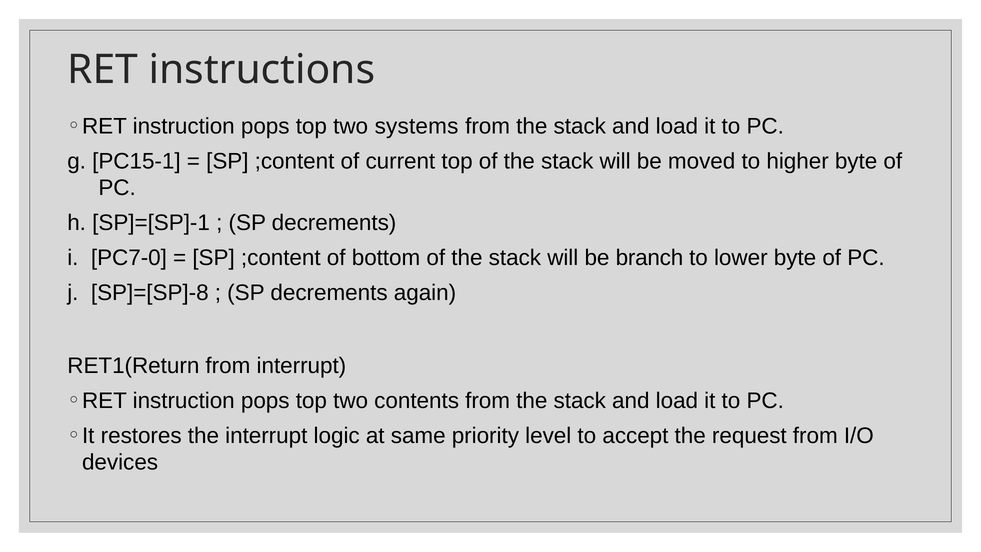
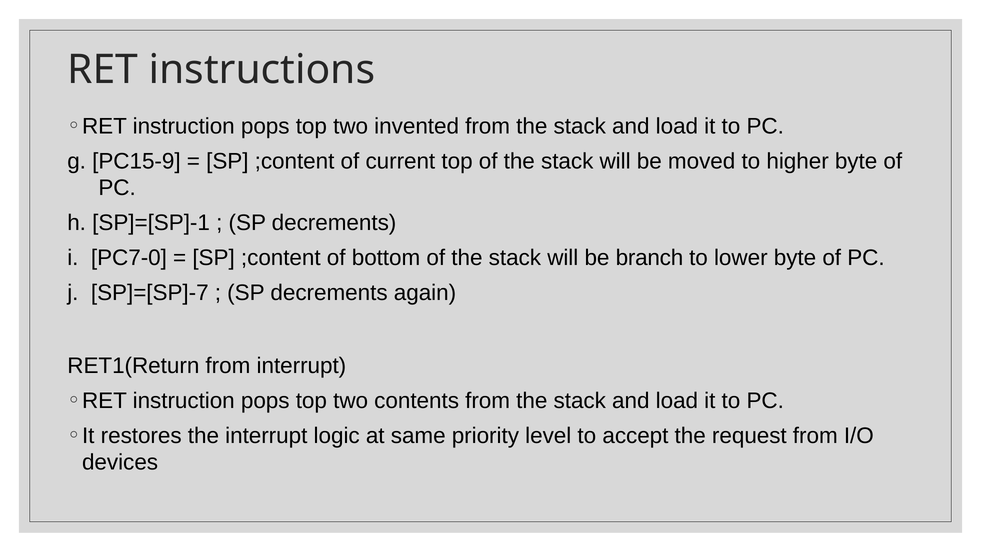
systems: systems -> invented (417, 126)
PC15-1: PC15-1 -> PC15-9 (136, 161)
SP]=[SP]-8: SP]=[SP]-8 -> SP]=[SP]-7 (150, 293)
